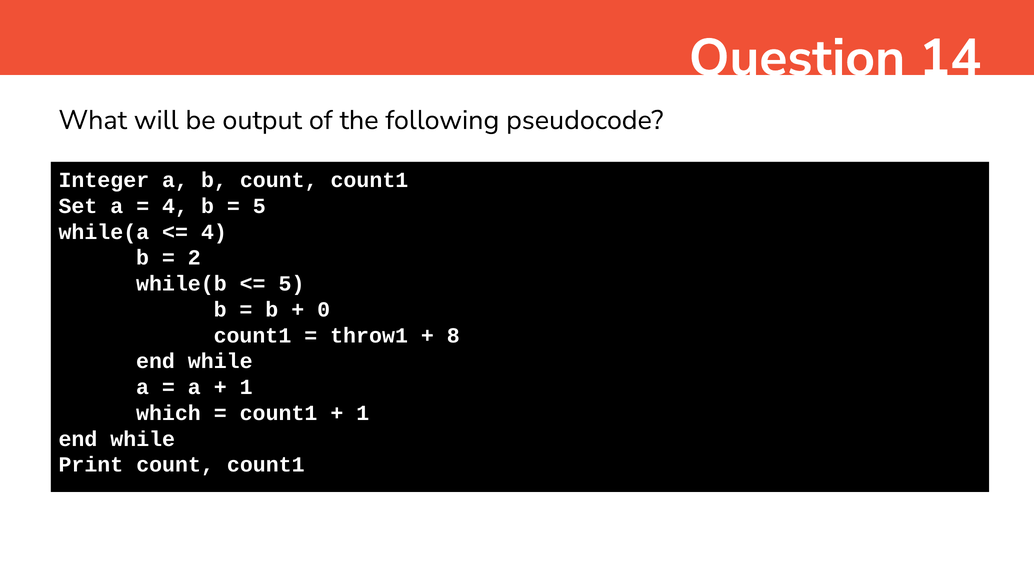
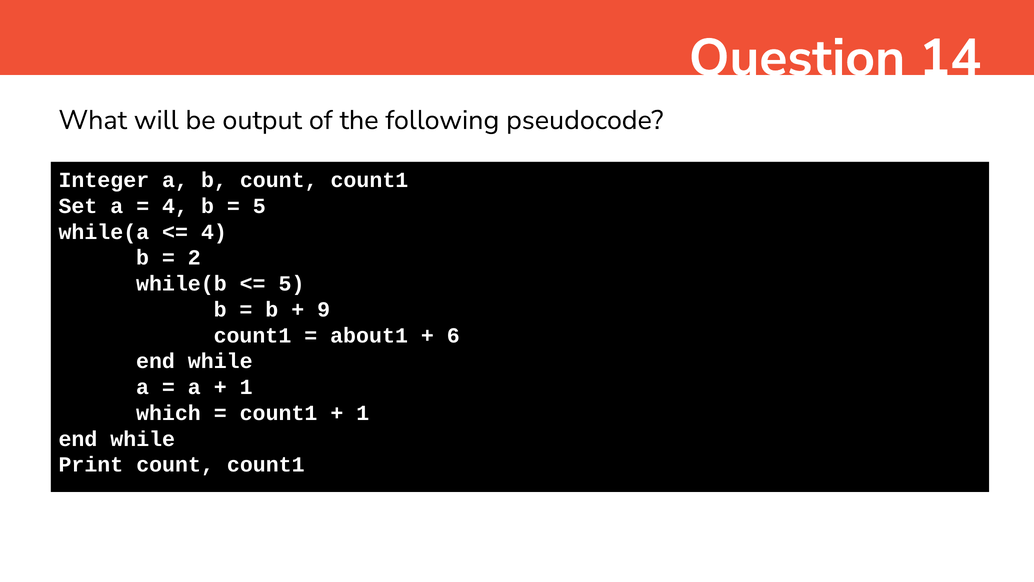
0: 0 -> 9 (324, 309)
throw1: throw1 -> about1 (369, 335)
8: 8 -> 6 (453, 335)
